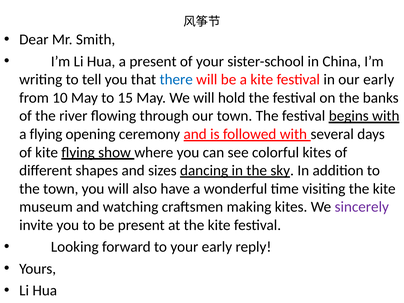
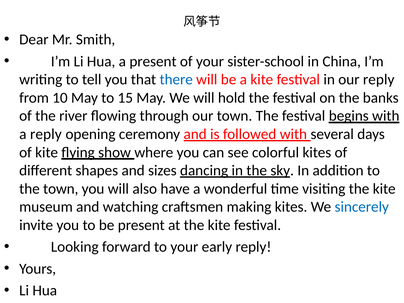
our early: early -> reply (379, 80)
a flying: flying -> reply (46, 134)
sincerely colour: purple -> blue (362, 207)
